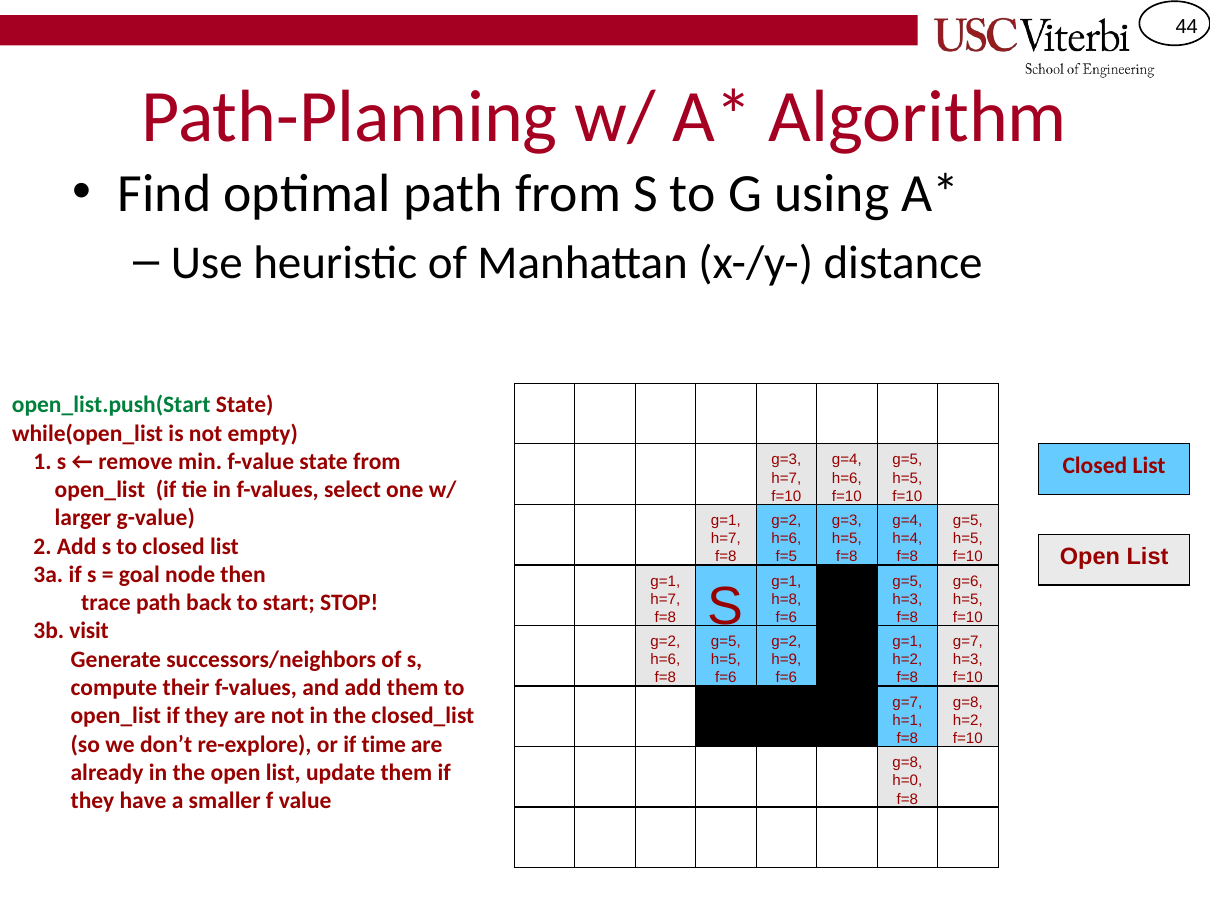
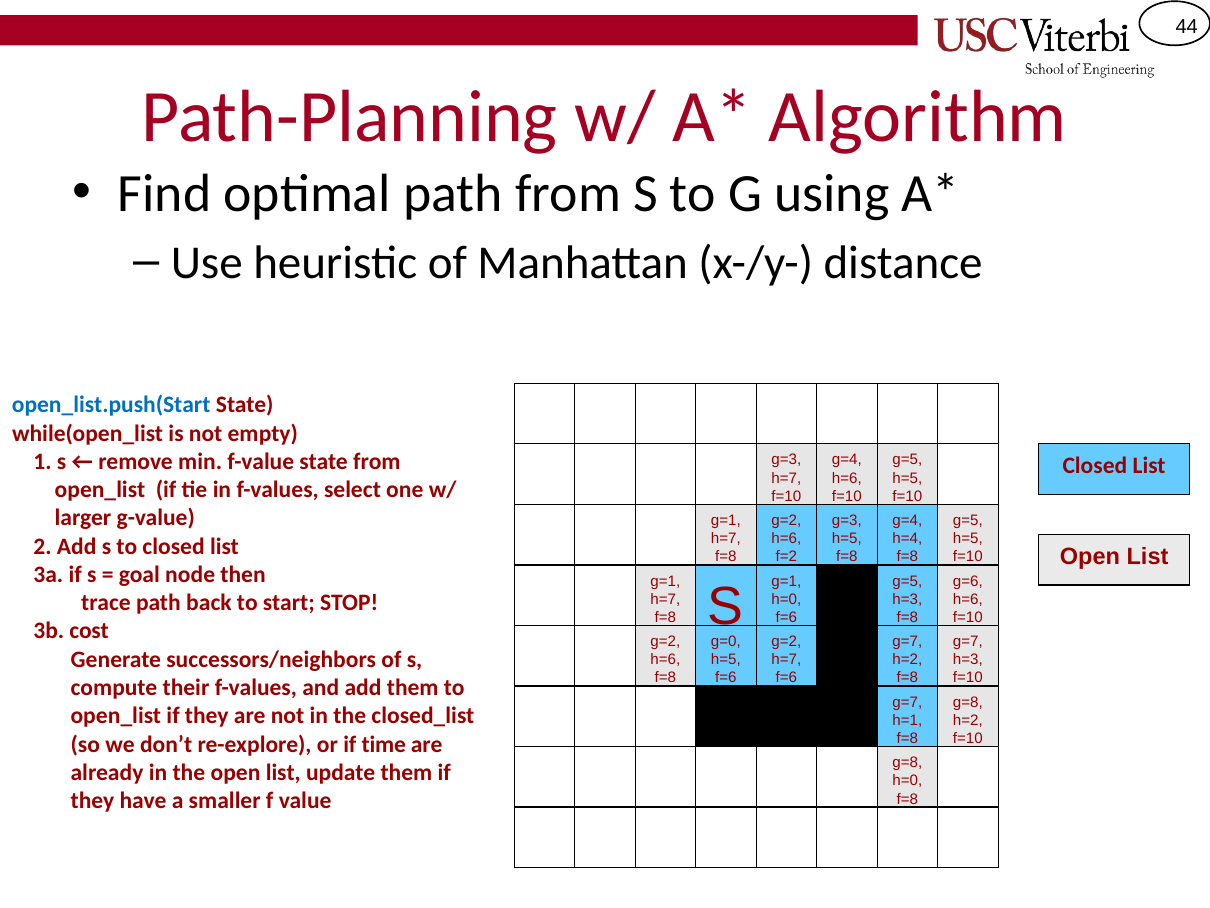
open_list.push(Start colour: green -> blue (111, 405)
f=5: f=5 -> f=2 (786, 557)
h=8: h=8 -> h=0 (786, 599)
h=5: h=5 -> h=6 (968, 599)
visit: visit -> cost (89, 631)
g=5: g=5 -> g=0 (726, 641)
g=1: g=1 -> g=7 (907, 641)
h=9: h=9 -> h=7 (786, 659)
